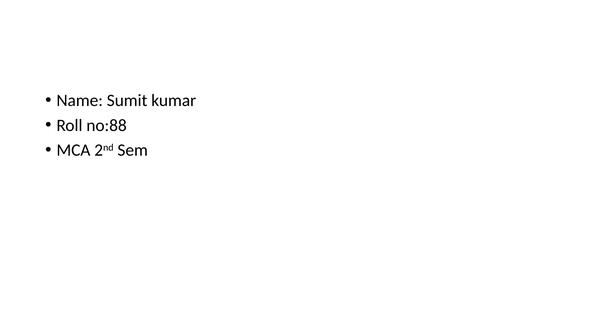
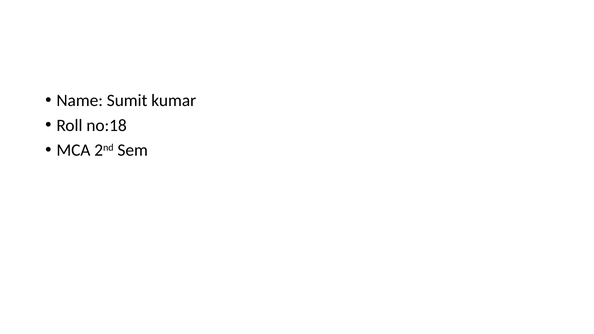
no:88: no:88 -> no:18 (107, 125)
